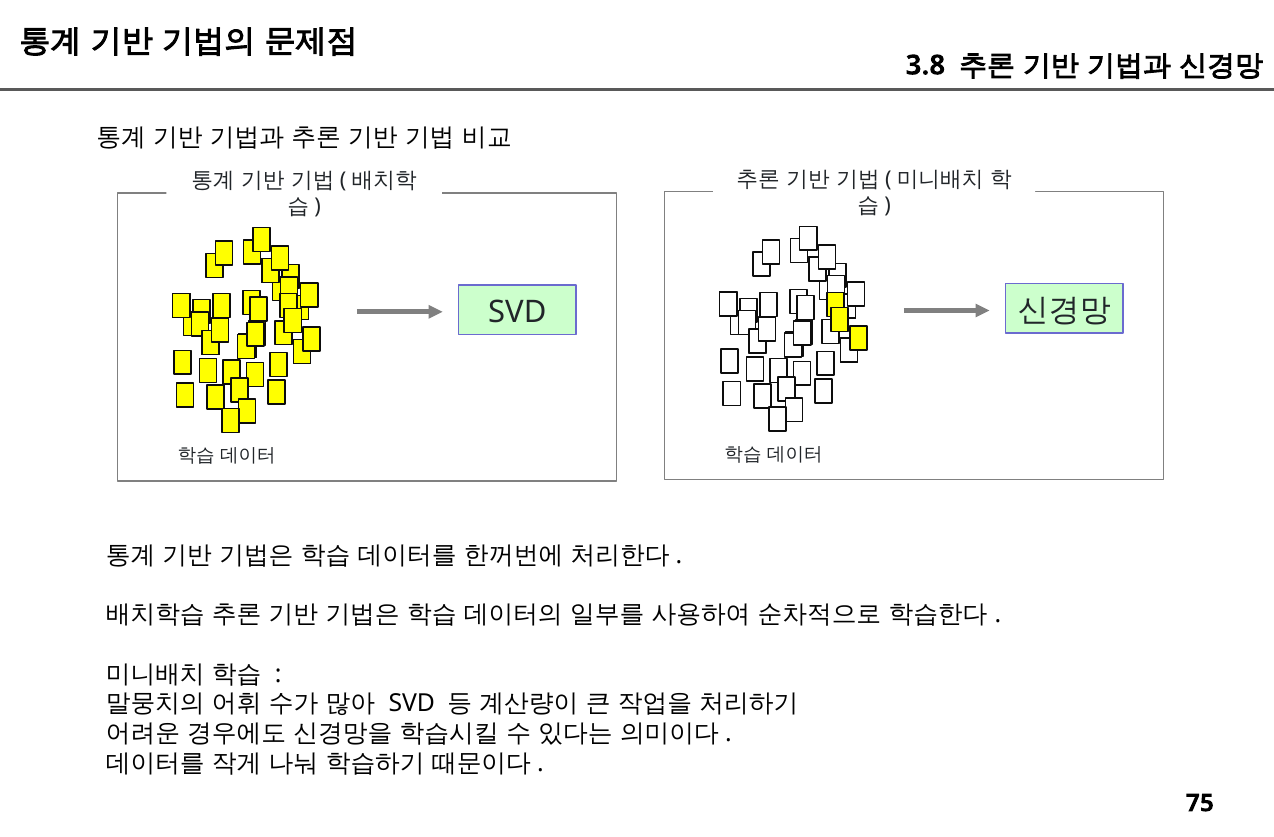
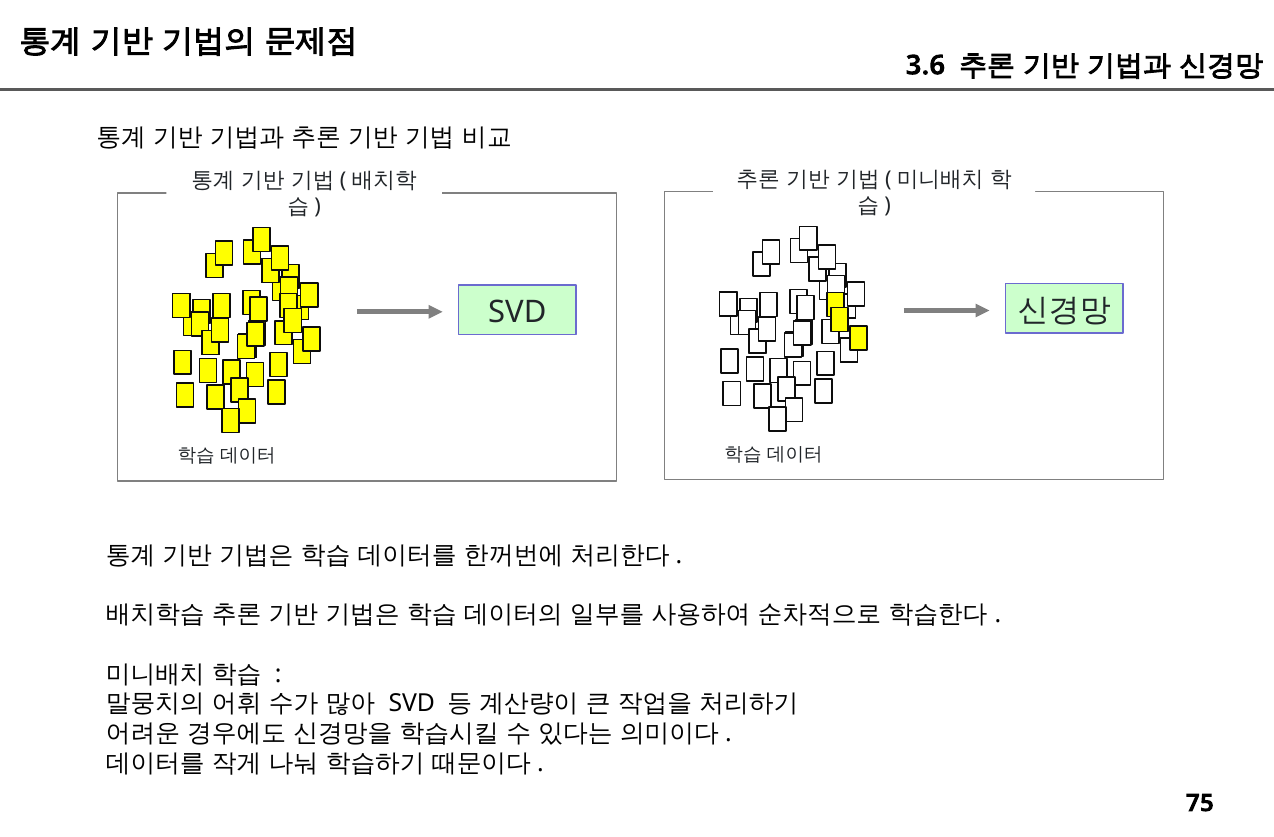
3.8: 3.8 -> 3.6 (925, 65)
